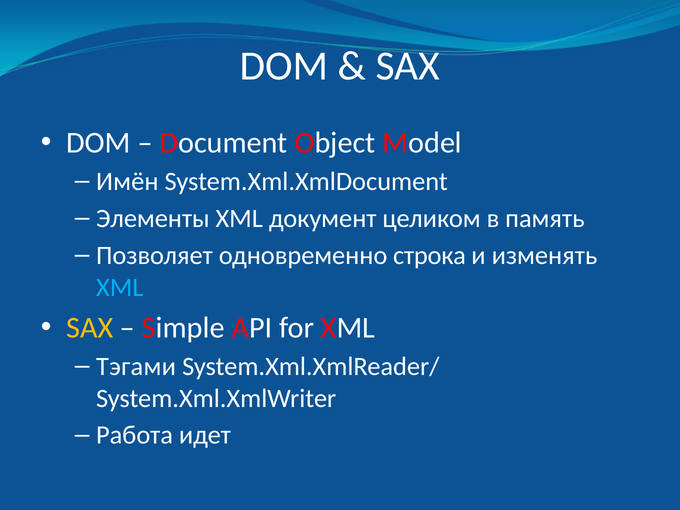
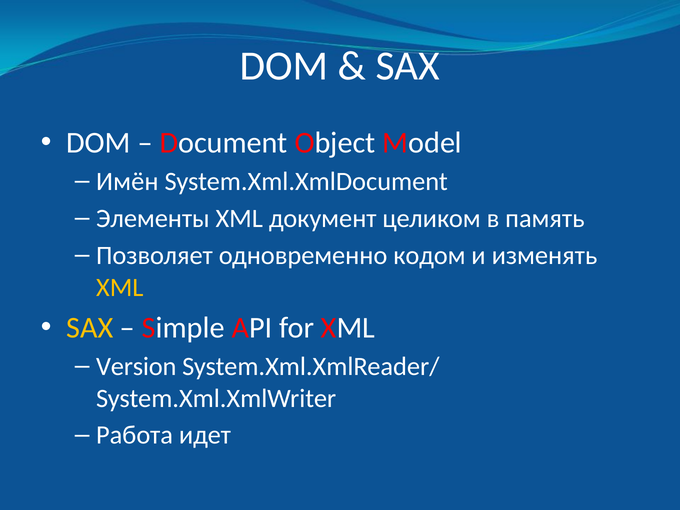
строка: строка -> кодом (429, 256)
XML colour: light blue -> yellow (120, 287)
Тэгами: Тэгами -> Version (136, 367)
